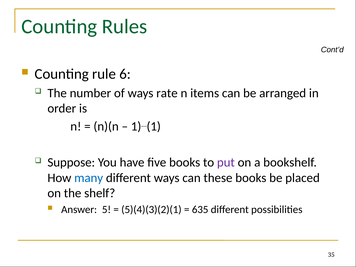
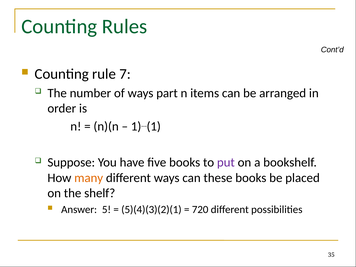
6: 6 -> 7 (125, 74)
rate: rate -> part (167, 93)
many colour: blue -> orange (89, 178)
635: 635 -> 720 (200, 210)
